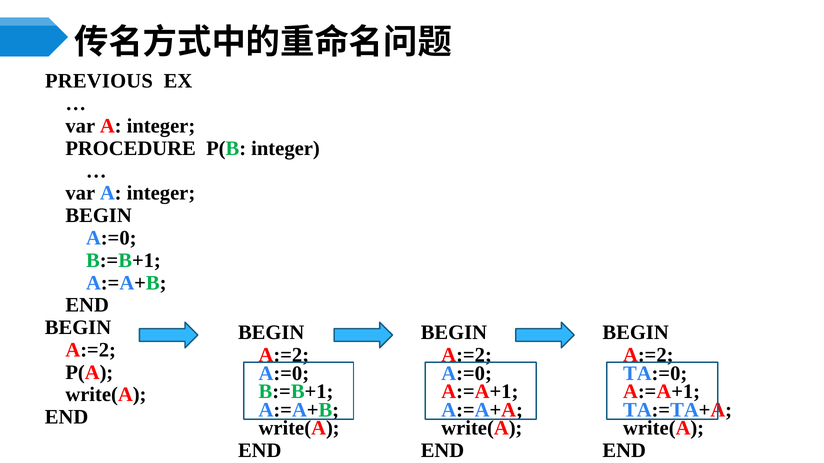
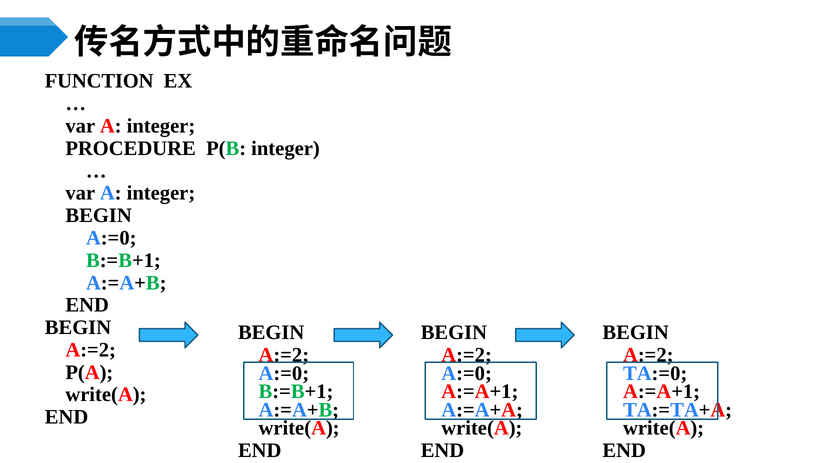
PREVIOUS: PREVIOUS -> FUNCTION (99, 81)
